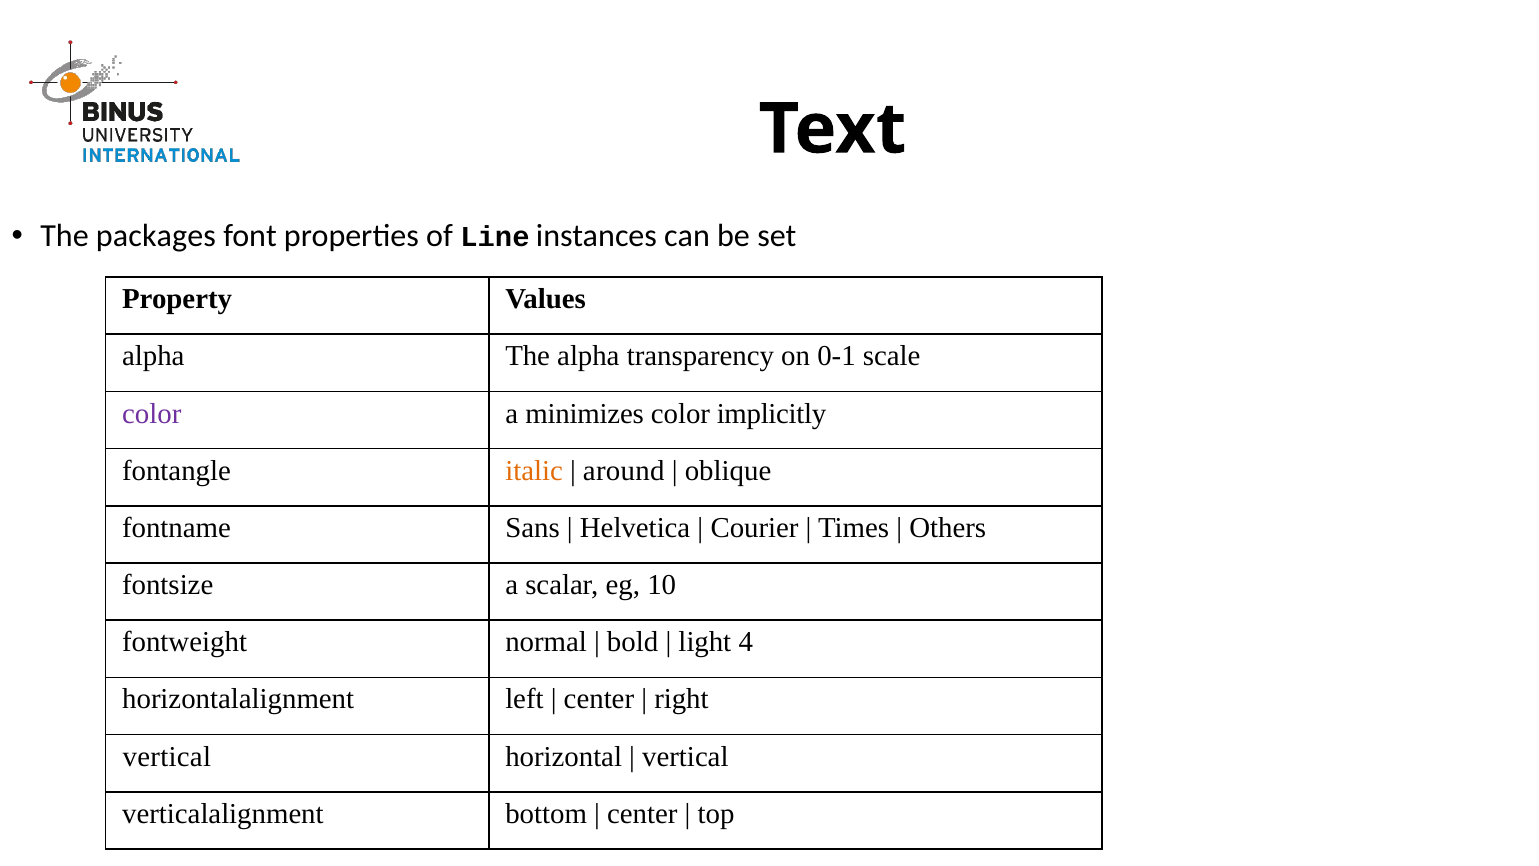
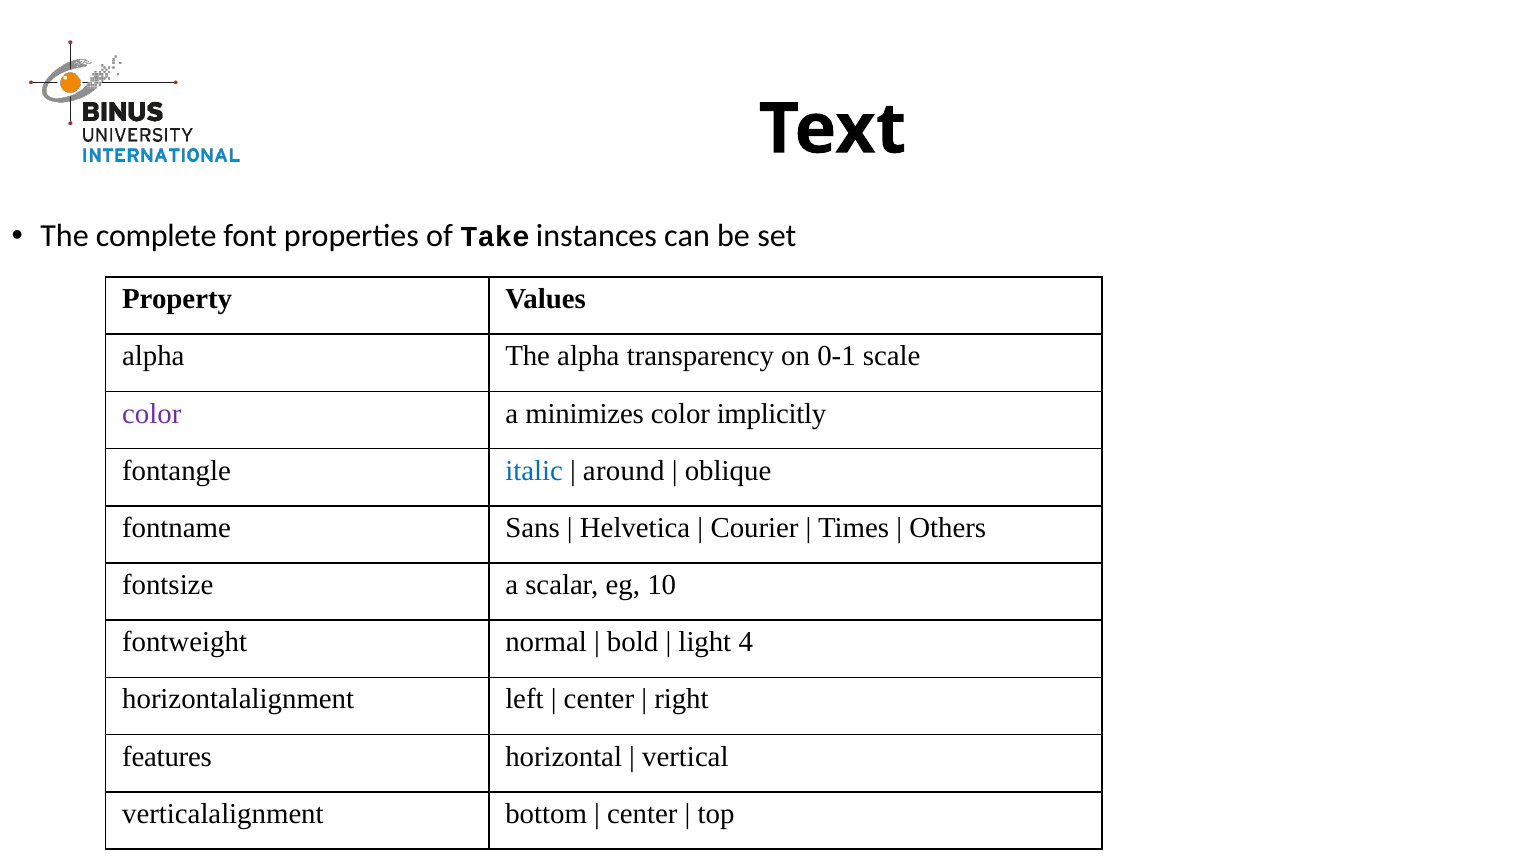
packages: packages -> complete (156, 236)
Line: Line -> Take (495, 237)
italic colour: orange -> blue (534, 470)
vertical: vertical -> features (167, 756)
